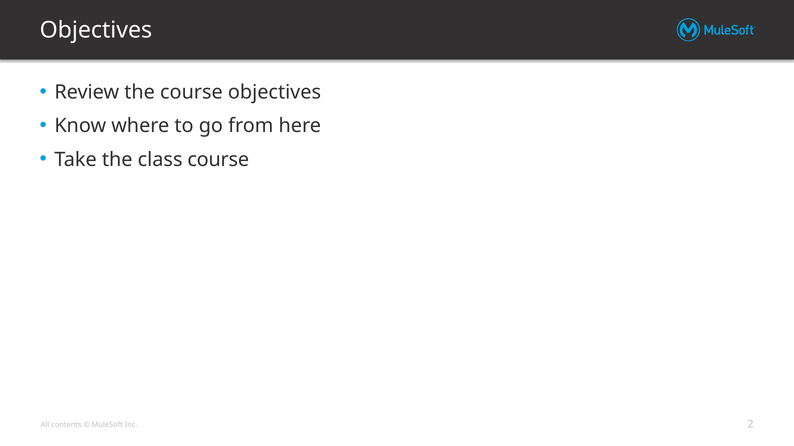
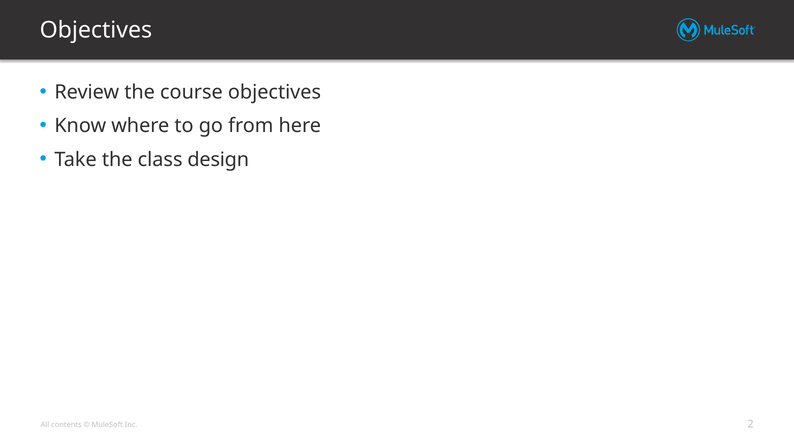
class course: course -> design (218, 160)
